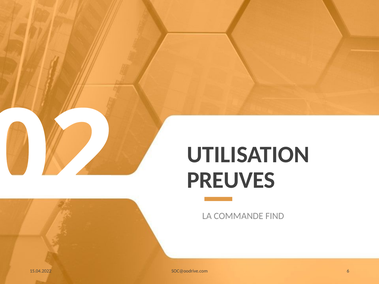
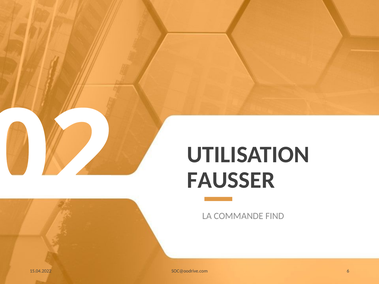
PREUVES: PREUVES -> FAUSSER (231, 180)
